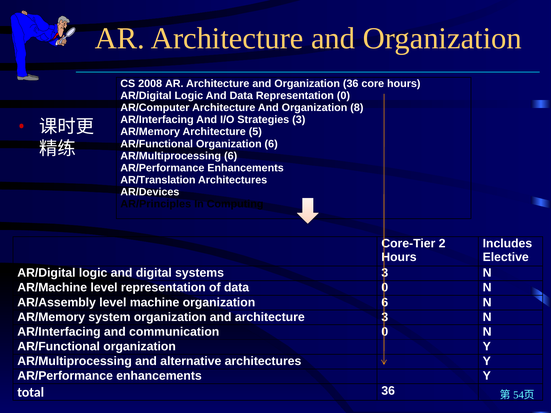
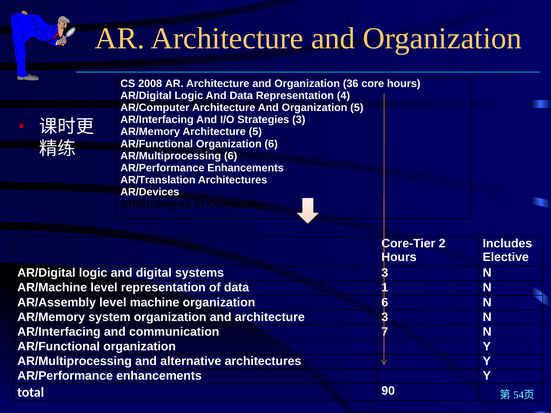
Representation 0: 0 -> 4 (343, 96)
Organization 8: 8 -> 5 (357, 108)
AR/Principles: AR/Principles -> AR/Strategies (156, 204)
data 0: 0 -> 1 (385, 288)
communication 0: 0 -> 7 (385, 332)
total 36: 36 -> 90 (388, 391)
